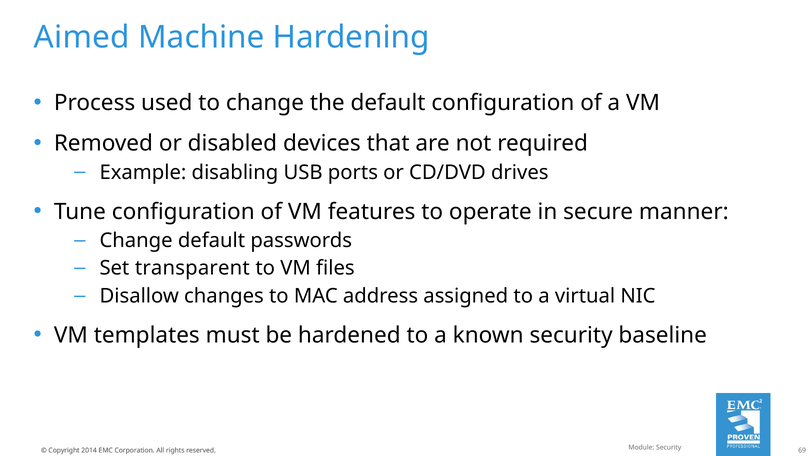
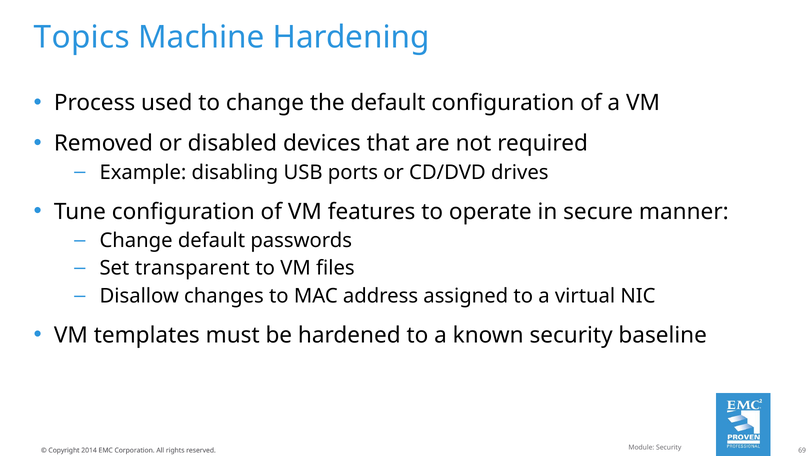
Aimed: Aimed -> Topics (82, 37)
